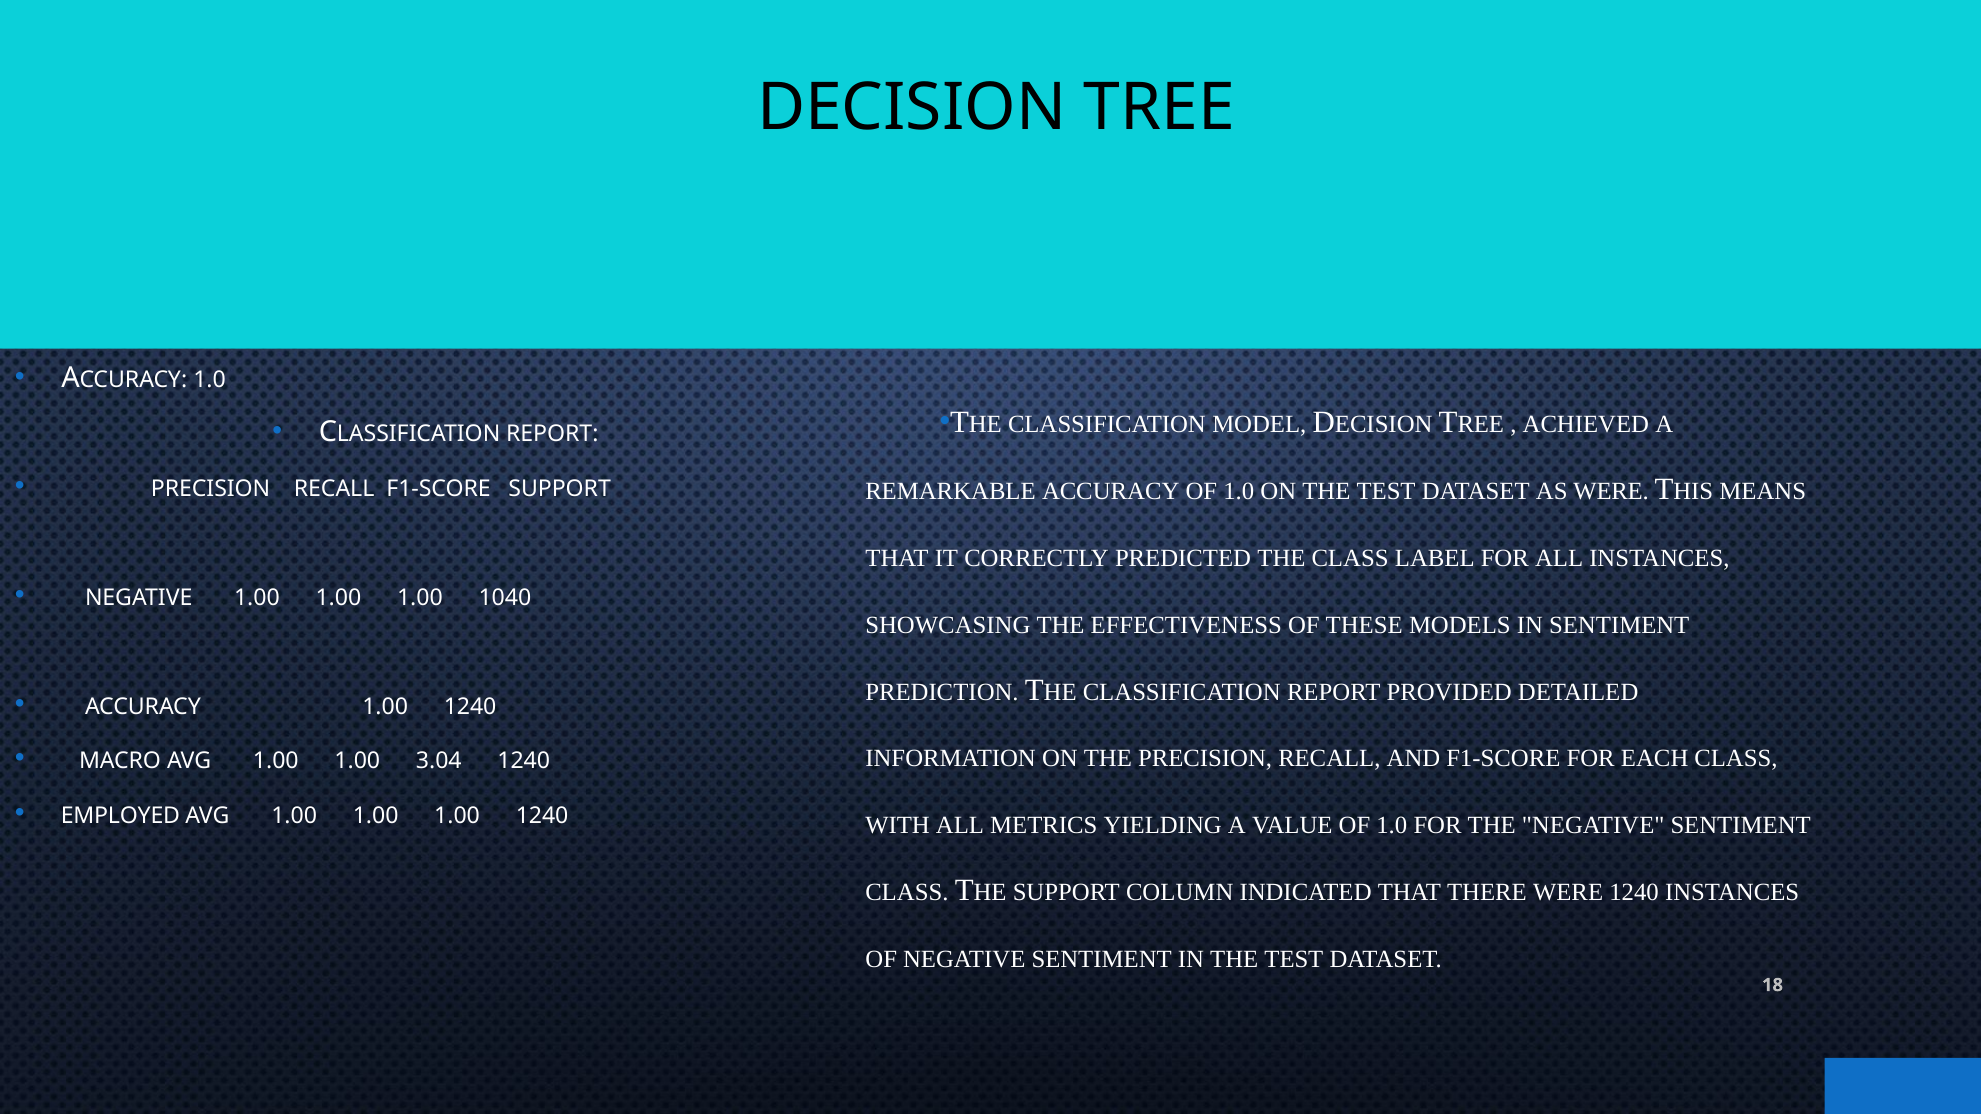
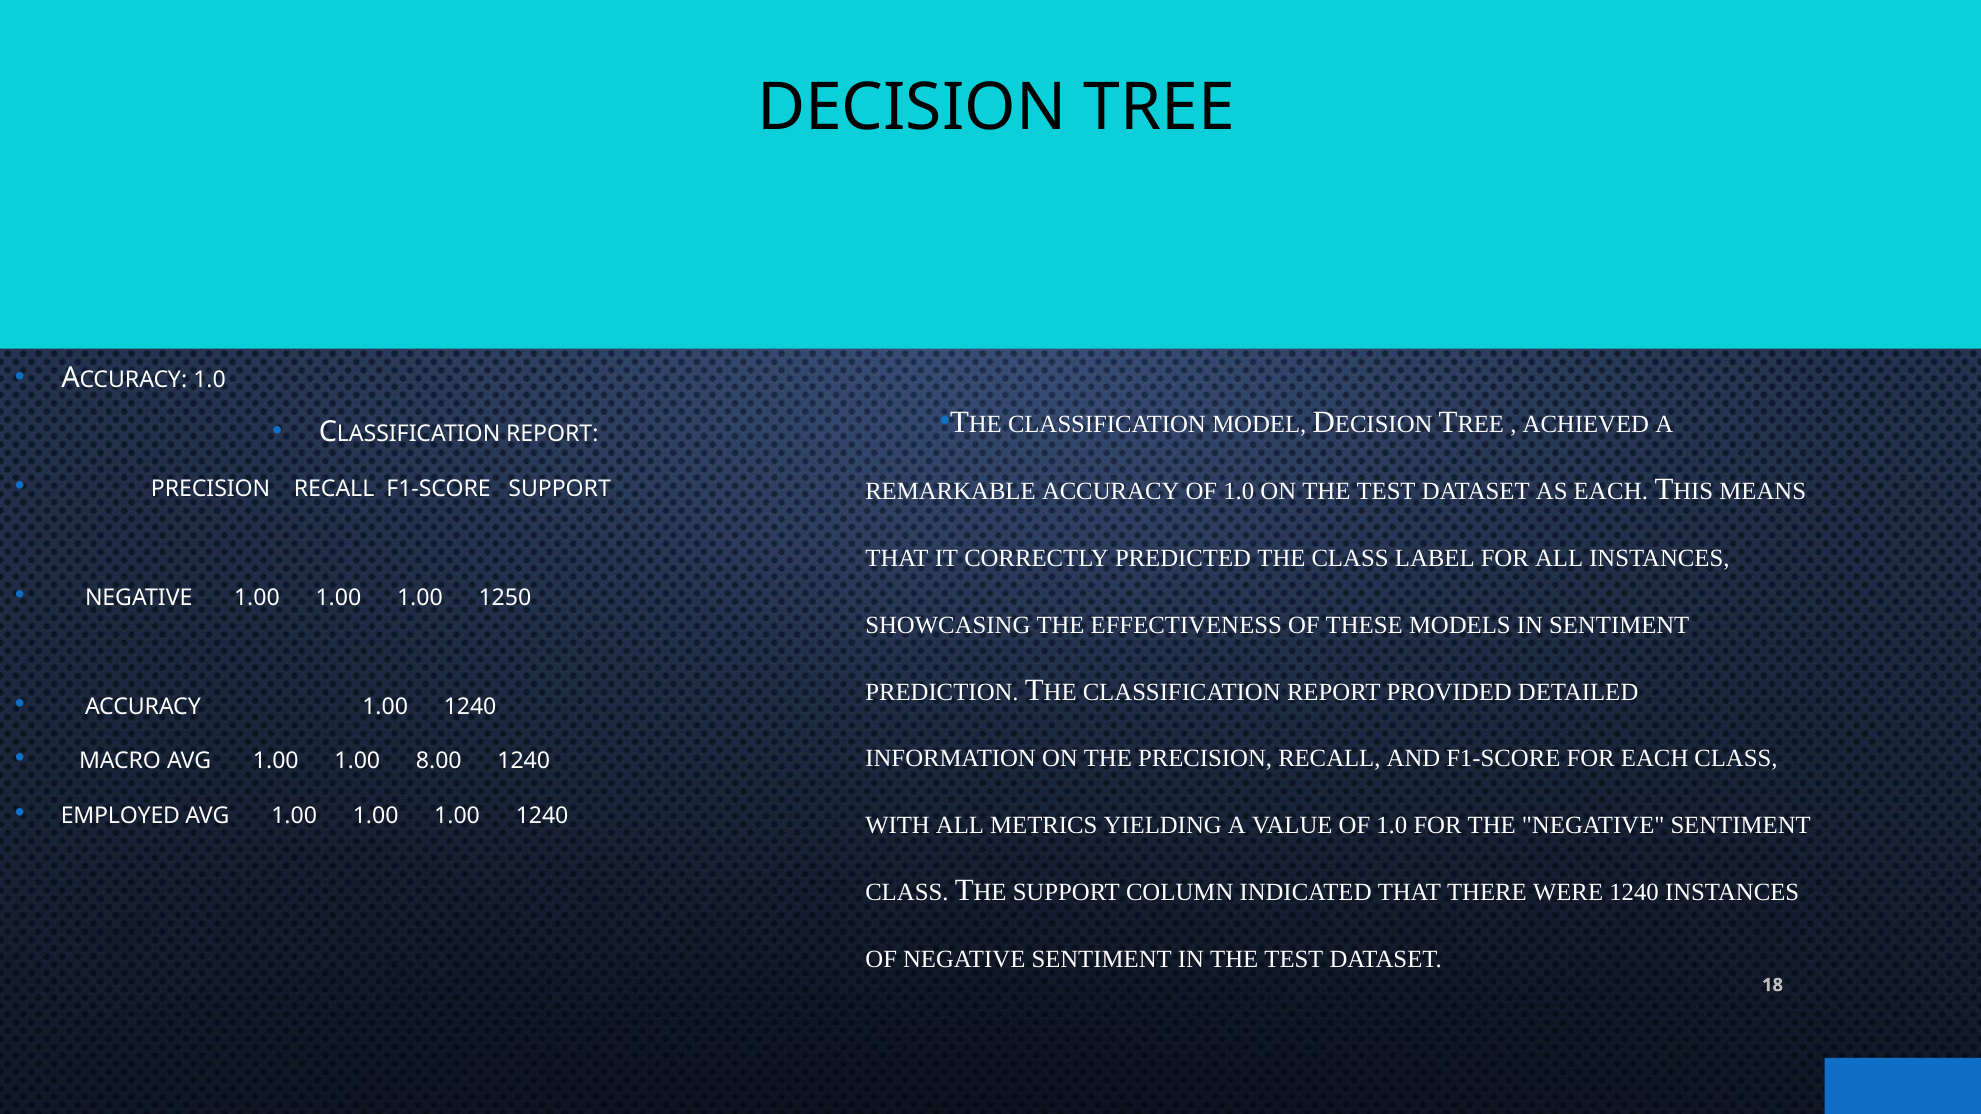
AS WERE: WERE -> EACH (1611, 491)
1040: 1040 -> 1250 (505, 598)
3.04: 3.04 -> 8.00 (439, 761)
